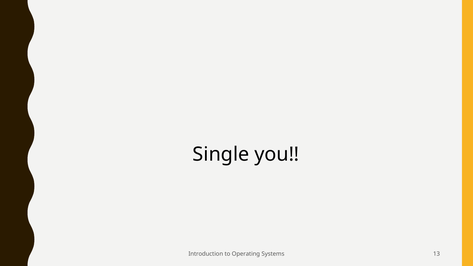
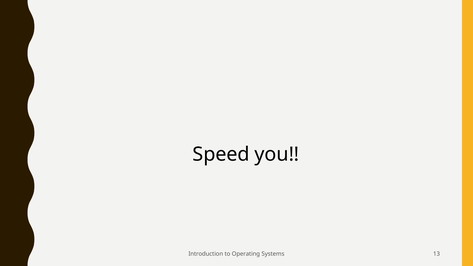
Single: Single -> Speed (221, 154)
